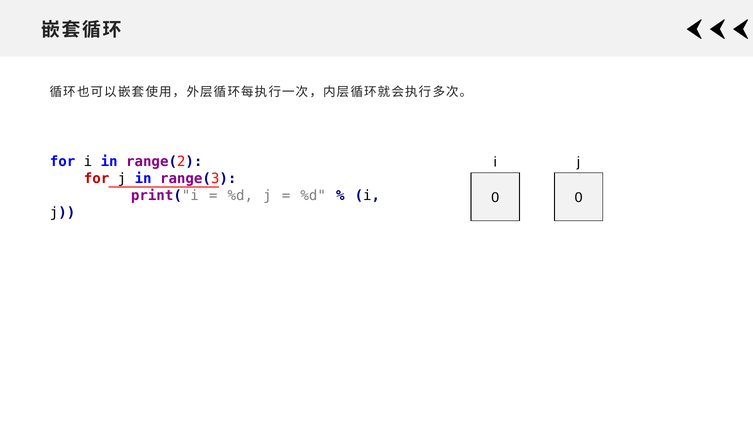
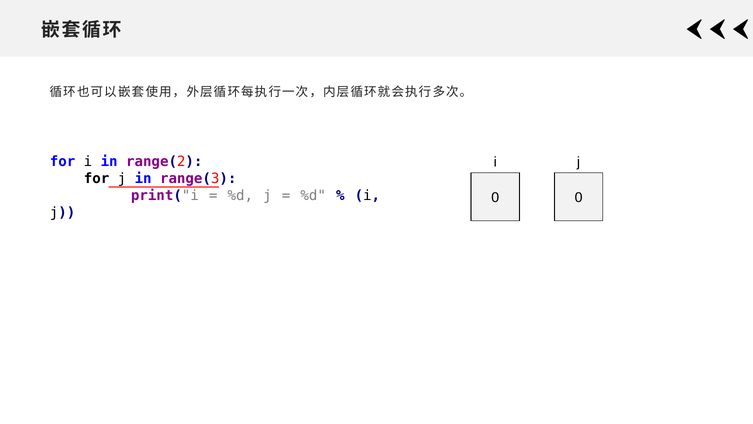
for colour: red -> black (97, 178)
